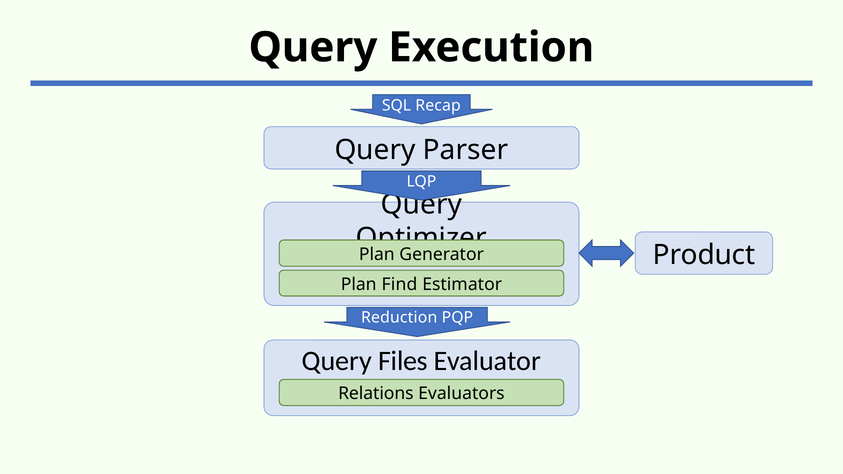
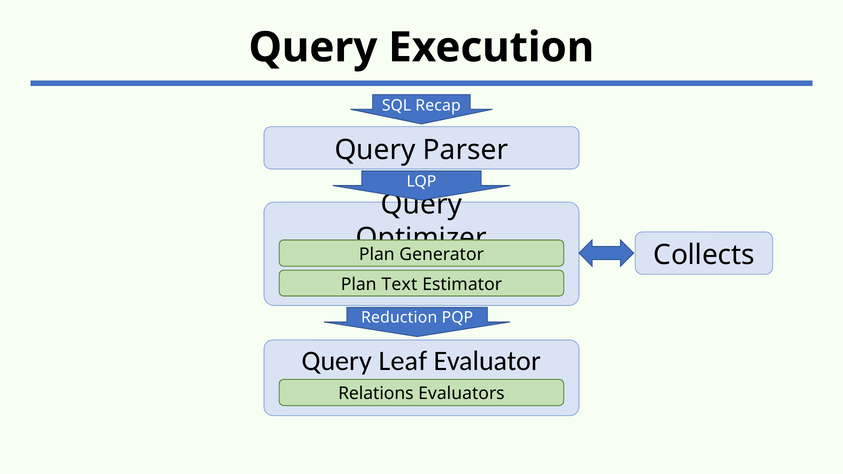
Product: Product -> Collects (704, 255)
Find: Find -> Text (399, 284)
Files: Files -> Leaf (403, 361)
